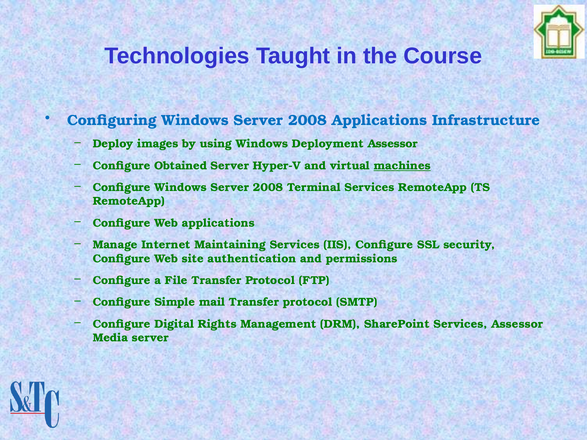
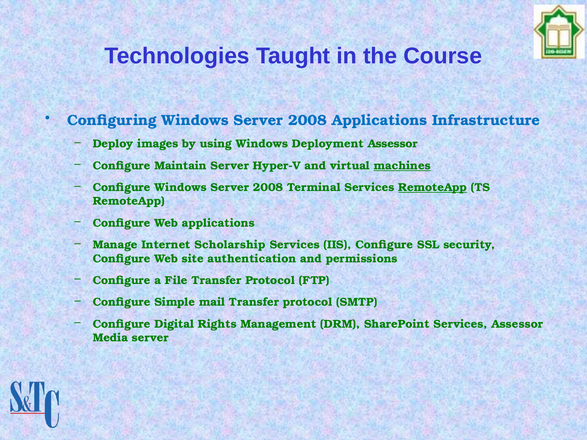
Obtained: Obtained -> Maintain (181, 166)
RemoteApp underline: none -> present (433, 188)
Maintaining: Maintaining -> Scholarship (230, 245)
